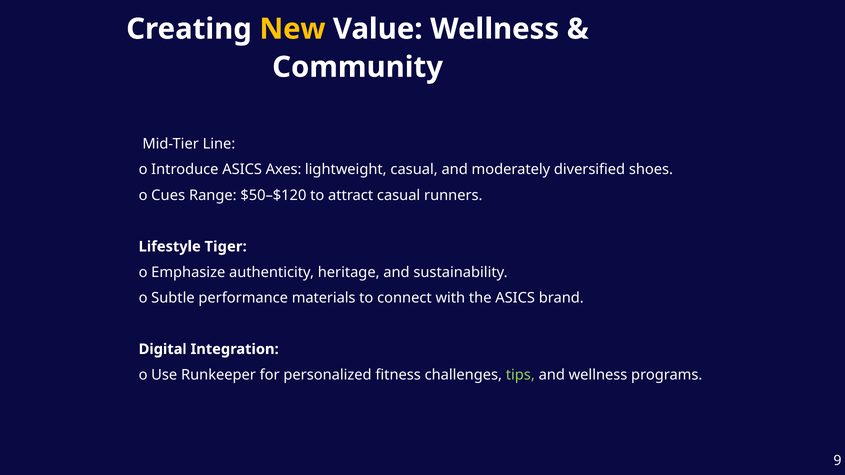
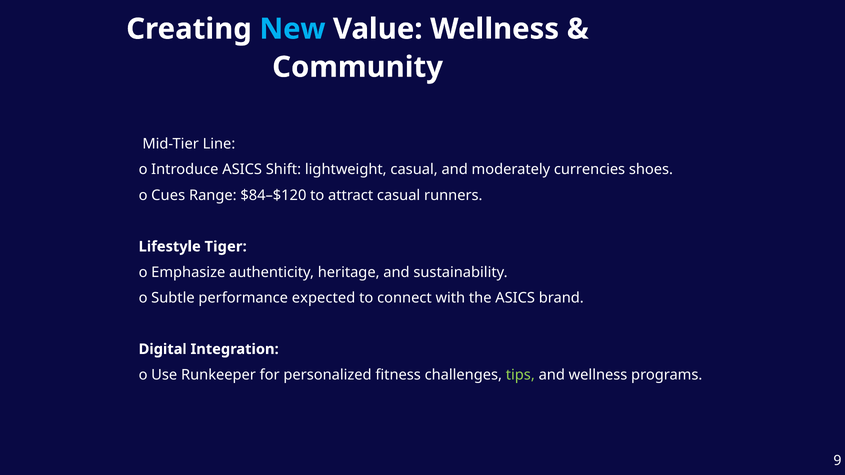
New colour: yellow -> light blue (292, 29)
Axes: Axes -> Shift (283, 170)
diversified: diversified -> currencies (590, 170)
$50–$120: $50–$120 -> $84–$120 (273, 195)
materials: materials -> expected (324, 298)
